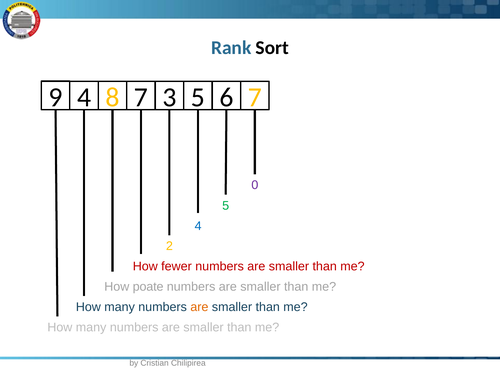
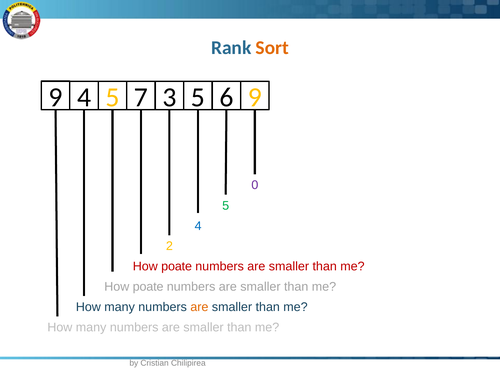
Sort colour: black -> orange (272, 48)
8: 8 -> 5 (112, 97)
6 7: 7 -> 9 (255, 97)
fewer: fewer -> poate (177, 266)
